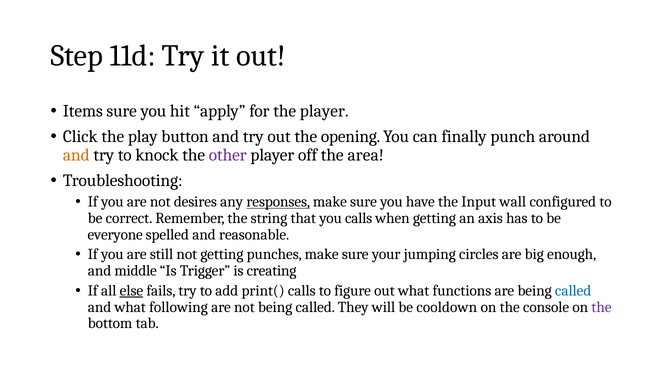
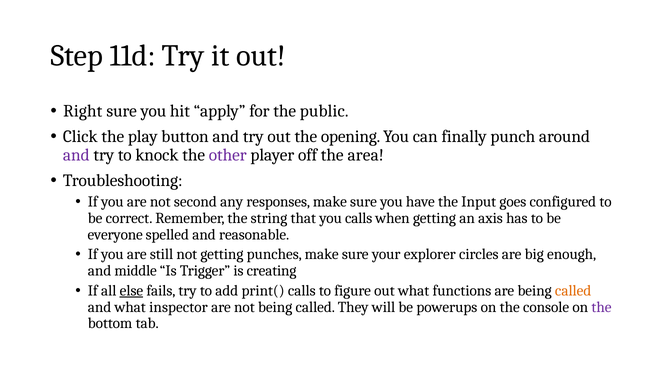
Items: Items -> Right (83, 111)
the player: player -> public (324, 111)
and colour: orange -> purple (76, 155)
desires: desires -> second (195, 202)
responses underline: present -> none (278, 202)
wall: wall -> goes (513, 202)
jumping: jumping -> explorer (430, 254)
called colour: blue -> orange (573, 291)
following: following -> inspector (178, 307)
cooldown: cooldown -> powerups (447, 307)
